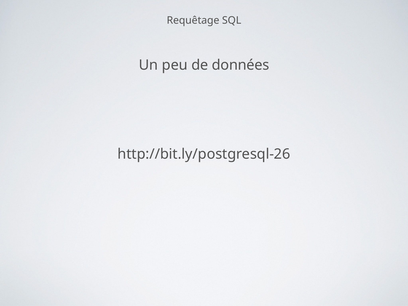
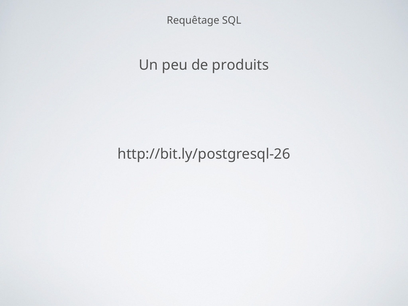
données: données -> produits (241, 65)
